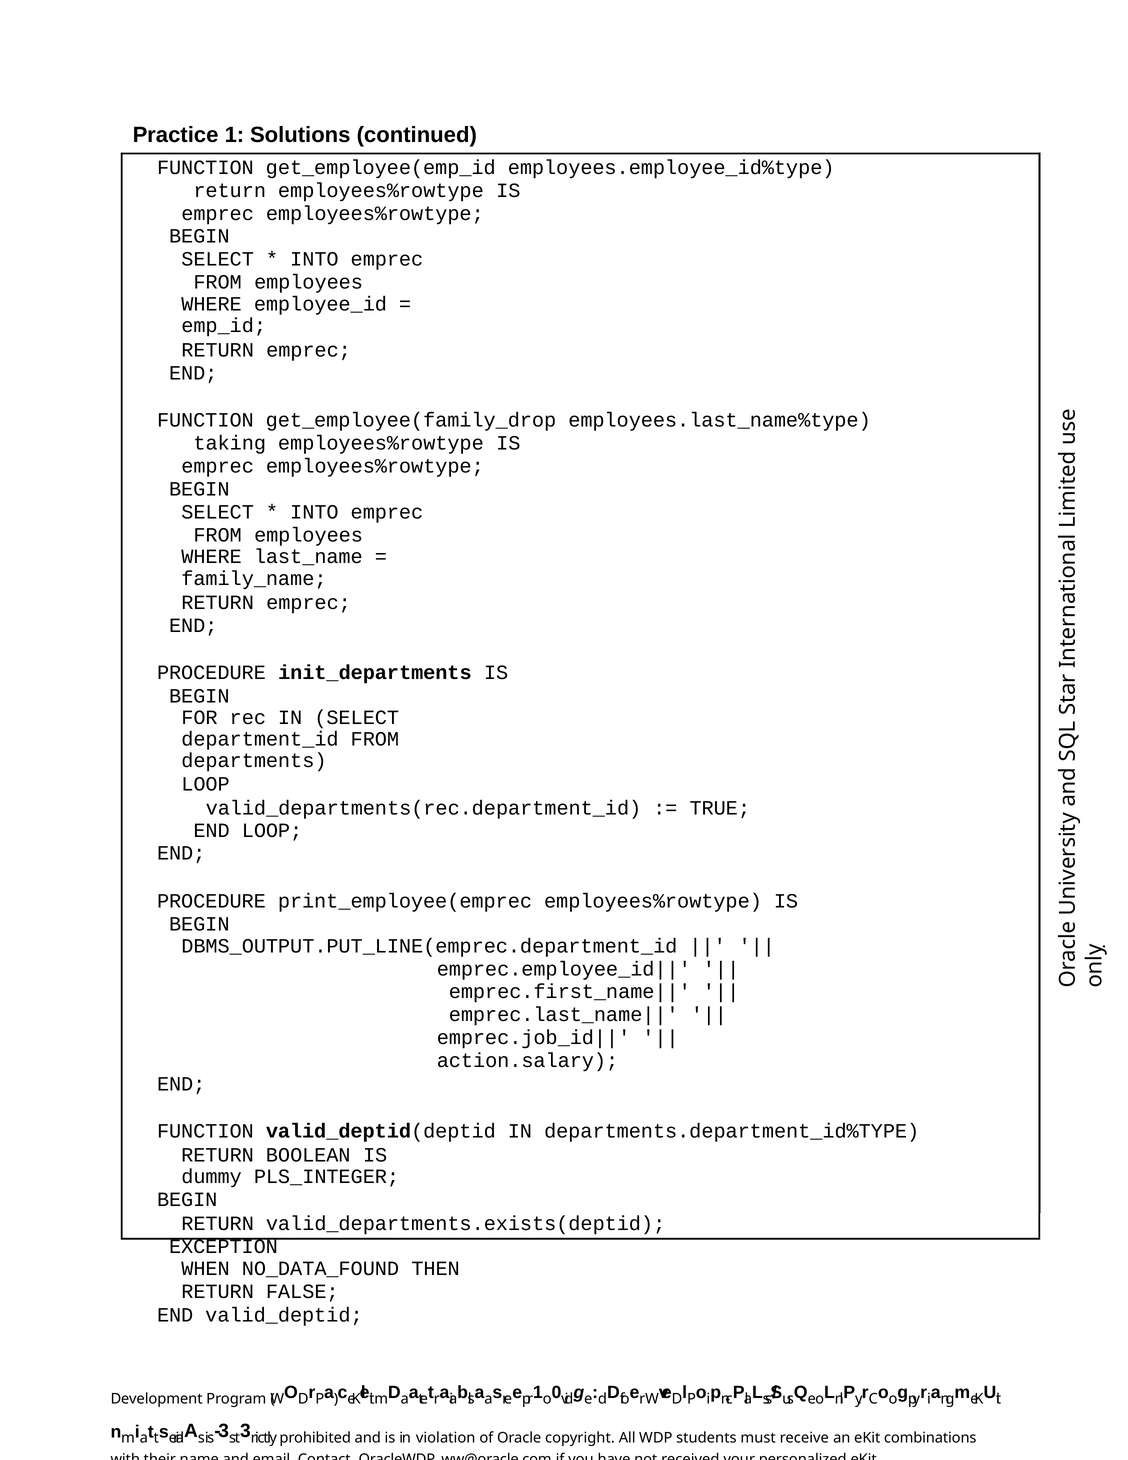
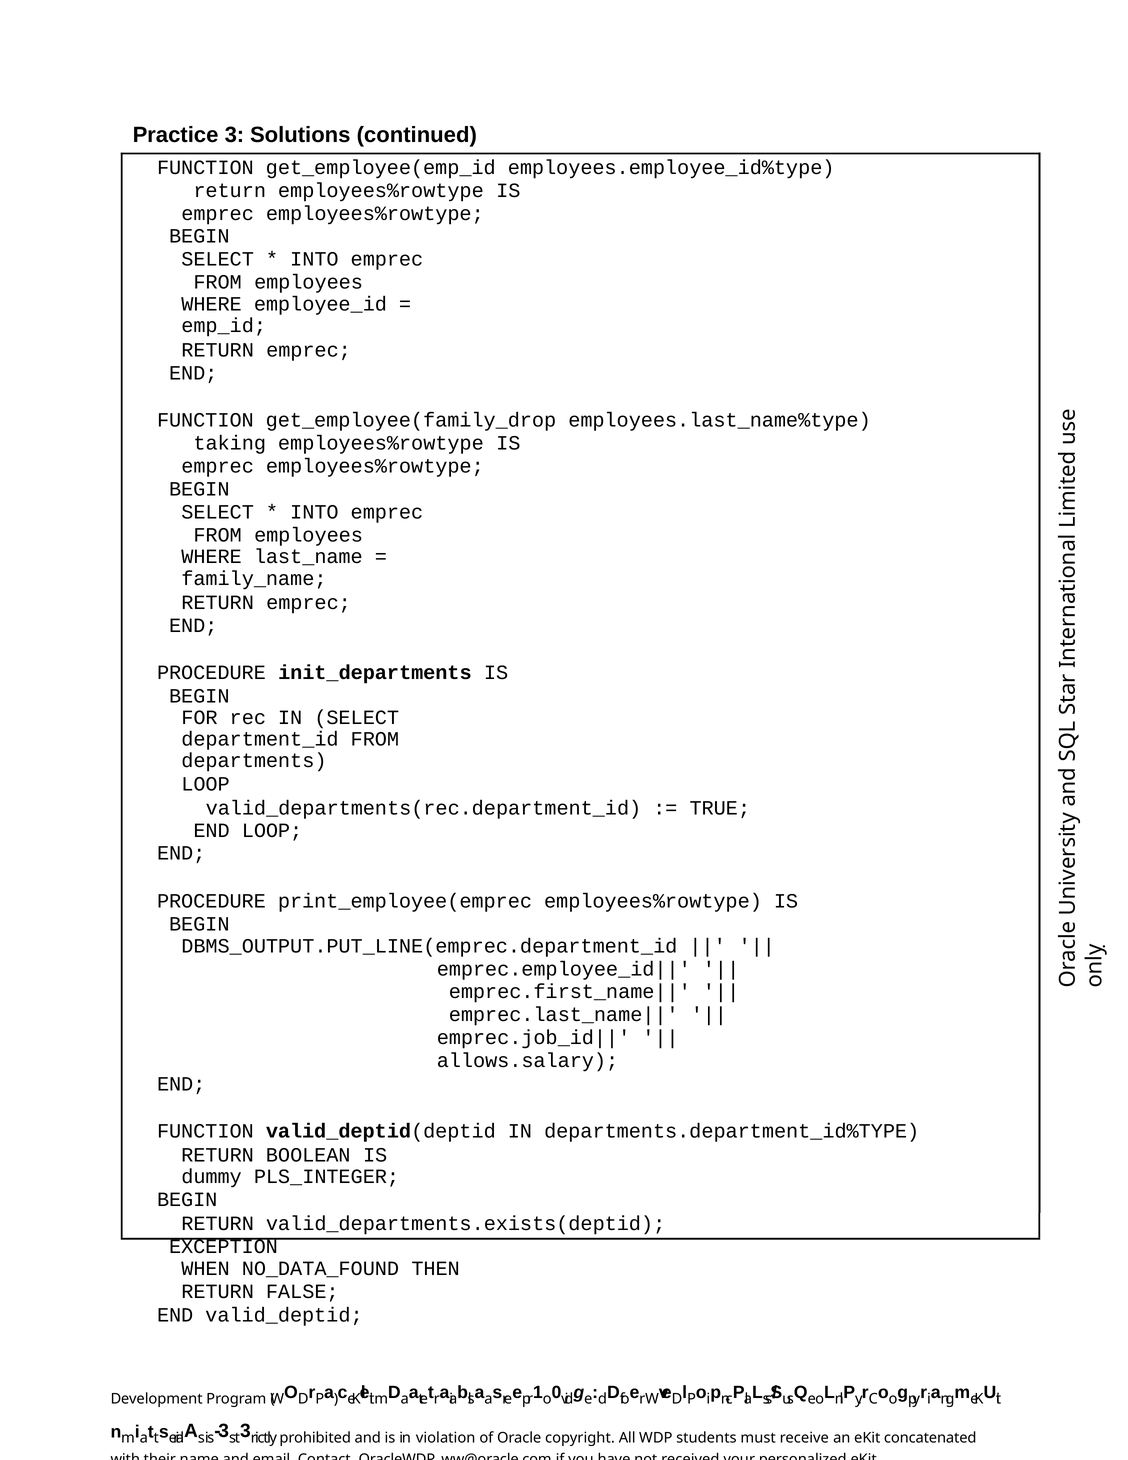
Practice 1: 1 -> 3 (234, 135)
action.salary: action.salary -> allows.salary (527, 1060)
combinations: combinations -> concatenated (930, 1438)
